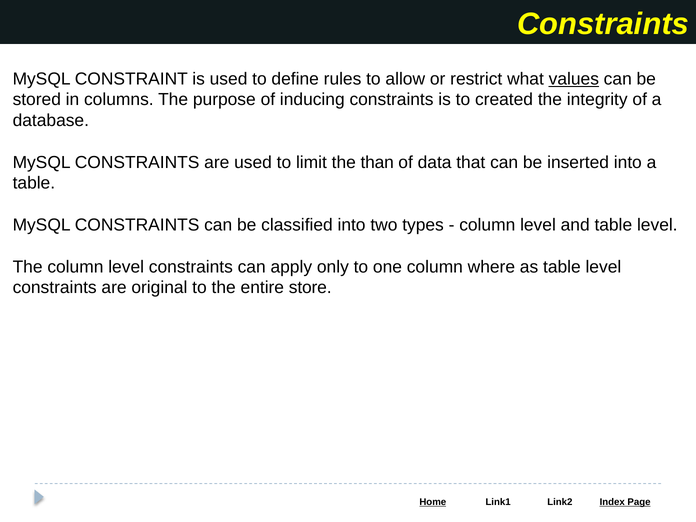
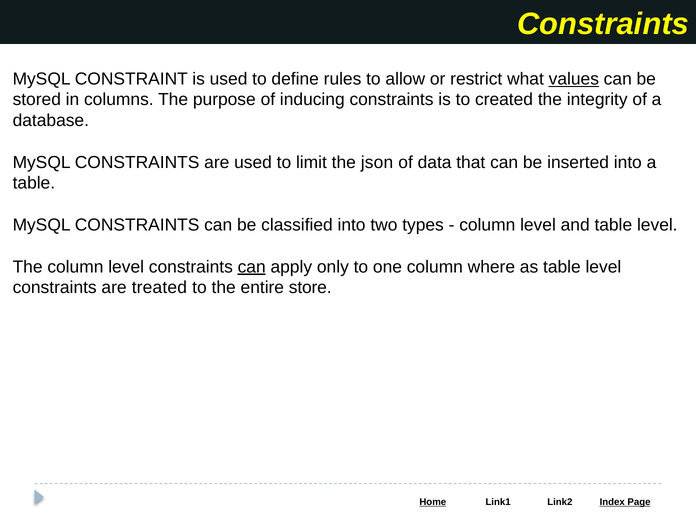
than: than -> json (377, 162)
can underline: none -> present (252, 267)
original: original -> treated (159, 288)
